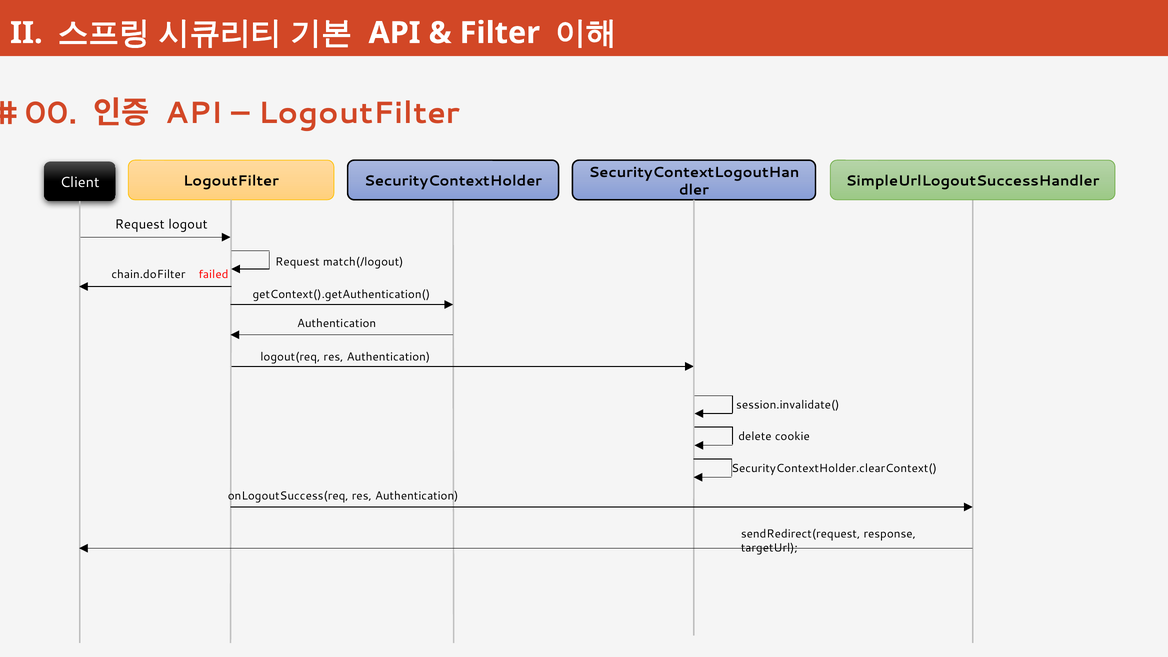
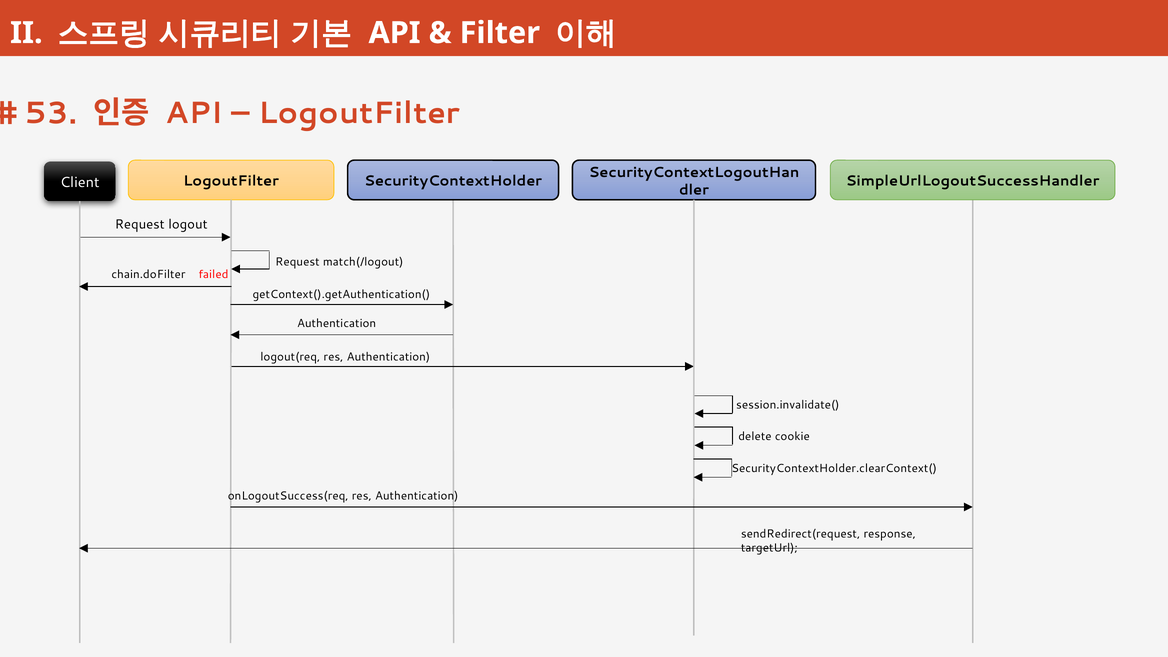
00: 00 -> 53 (51, 113)
